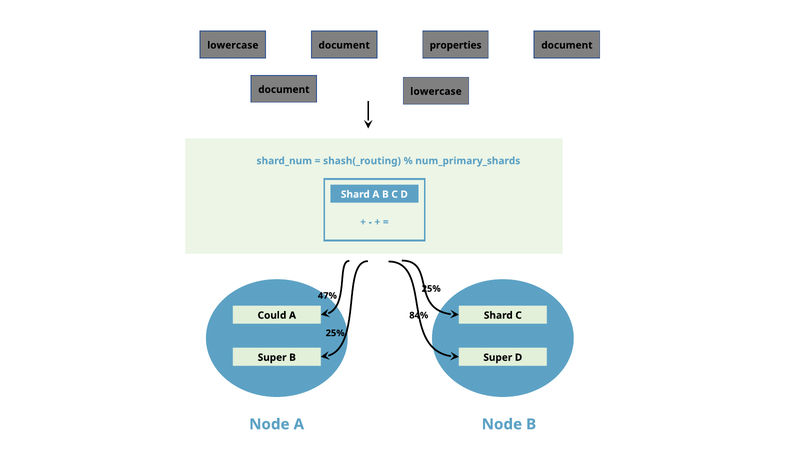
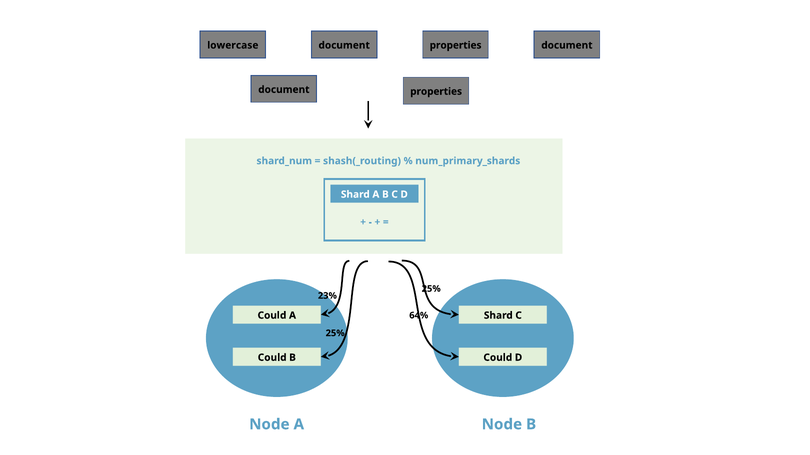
lowercase: lowercase -> properties (436, 92)
47%: 47% -> 23% (327, 296)
84%: 84% -> 64% (419, 316)
Super: Super -> Could (272, 358)
Super: Super -> Could (498, 358)
